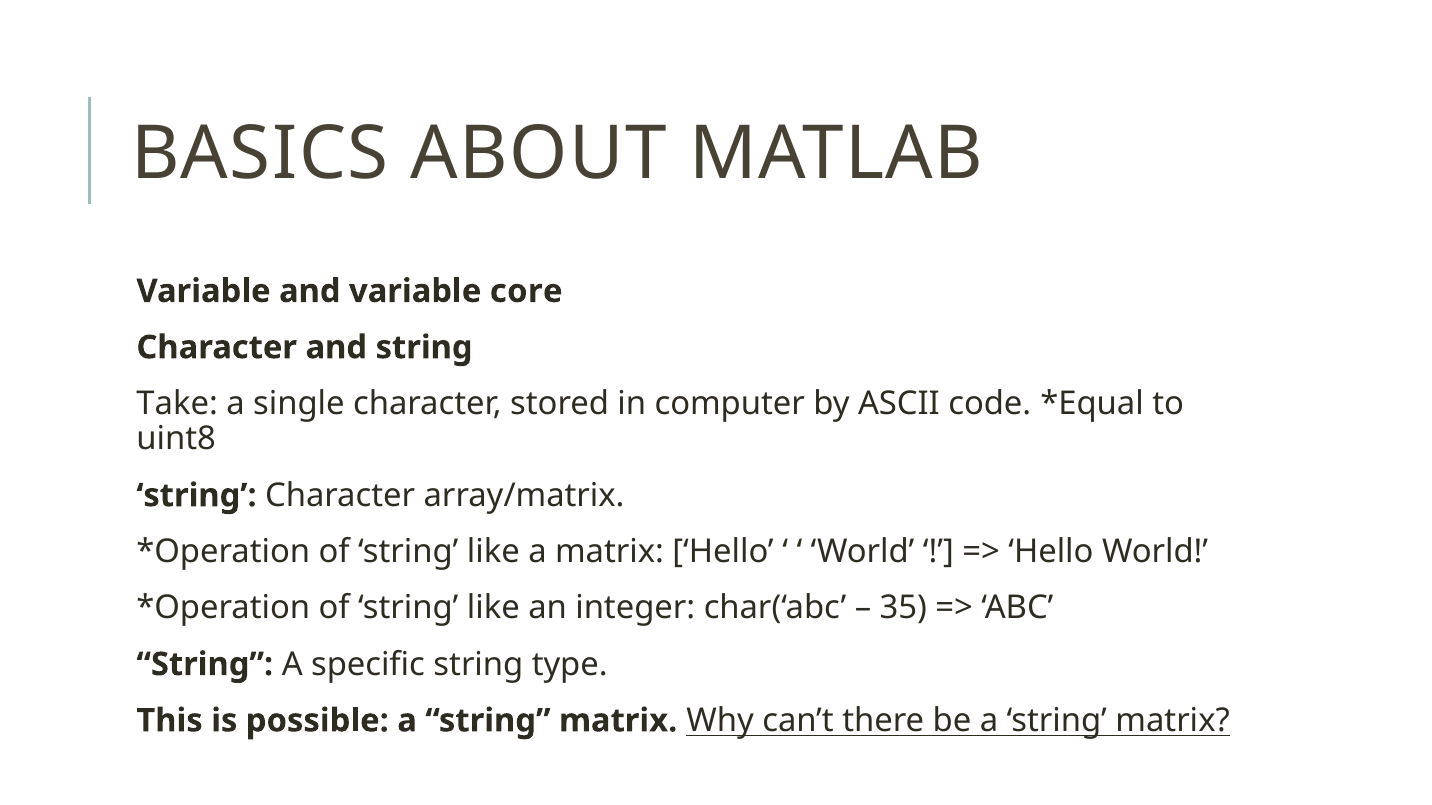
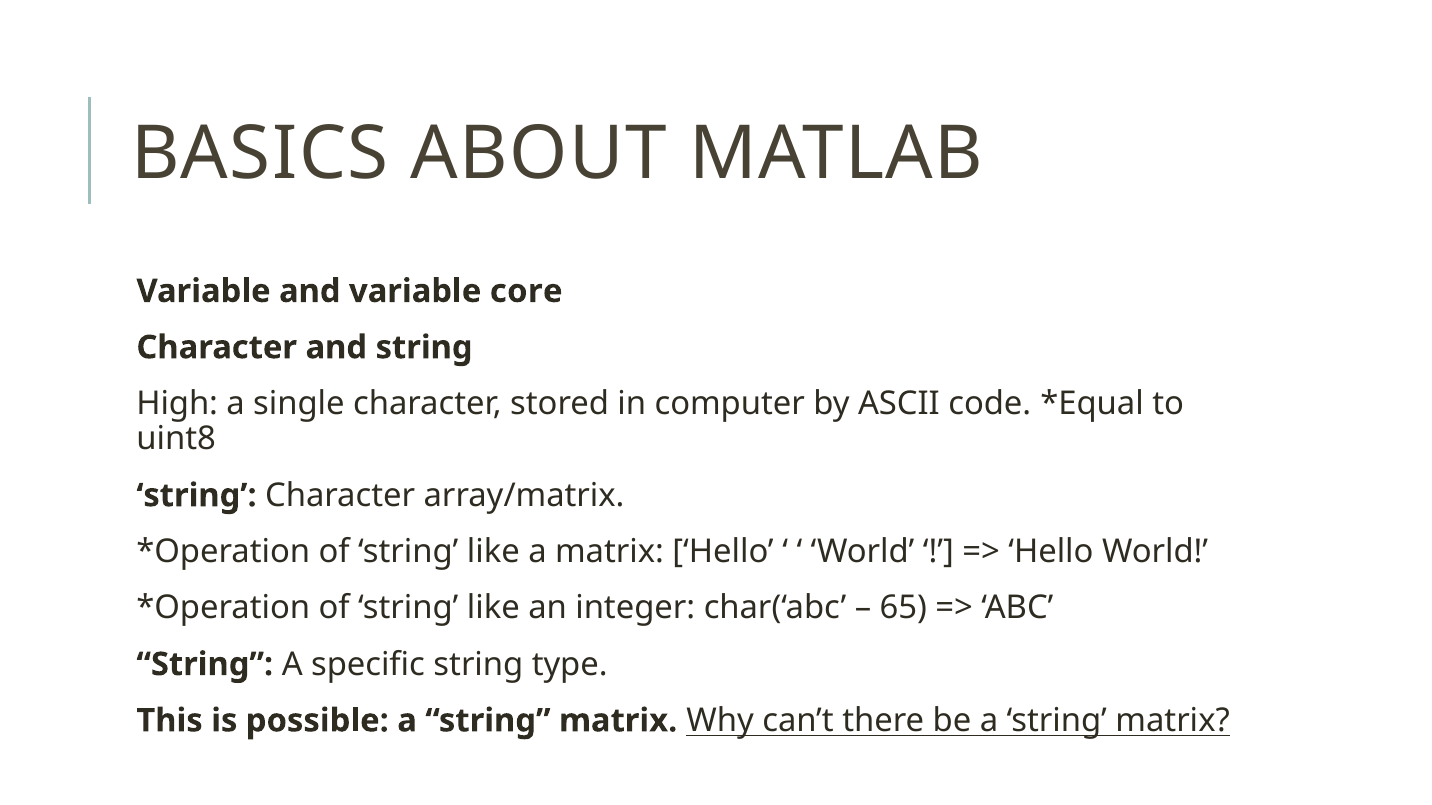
Take: Take -> High (177, 404)
35: 35 -> 65 (903, 608)
